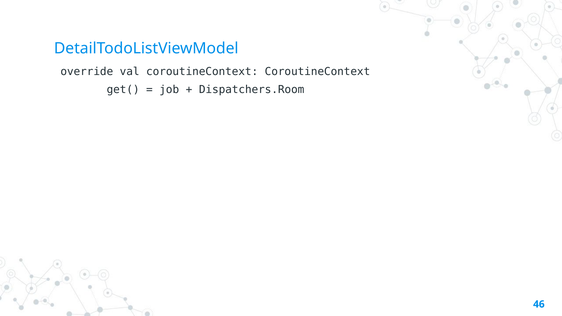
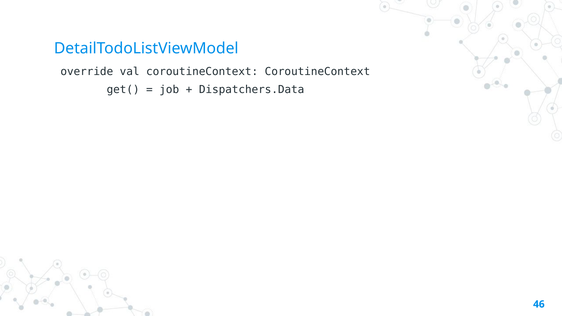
Dispatchers.Room: Dispatchers.Room -> Dispatchers.Data (252, 90)
